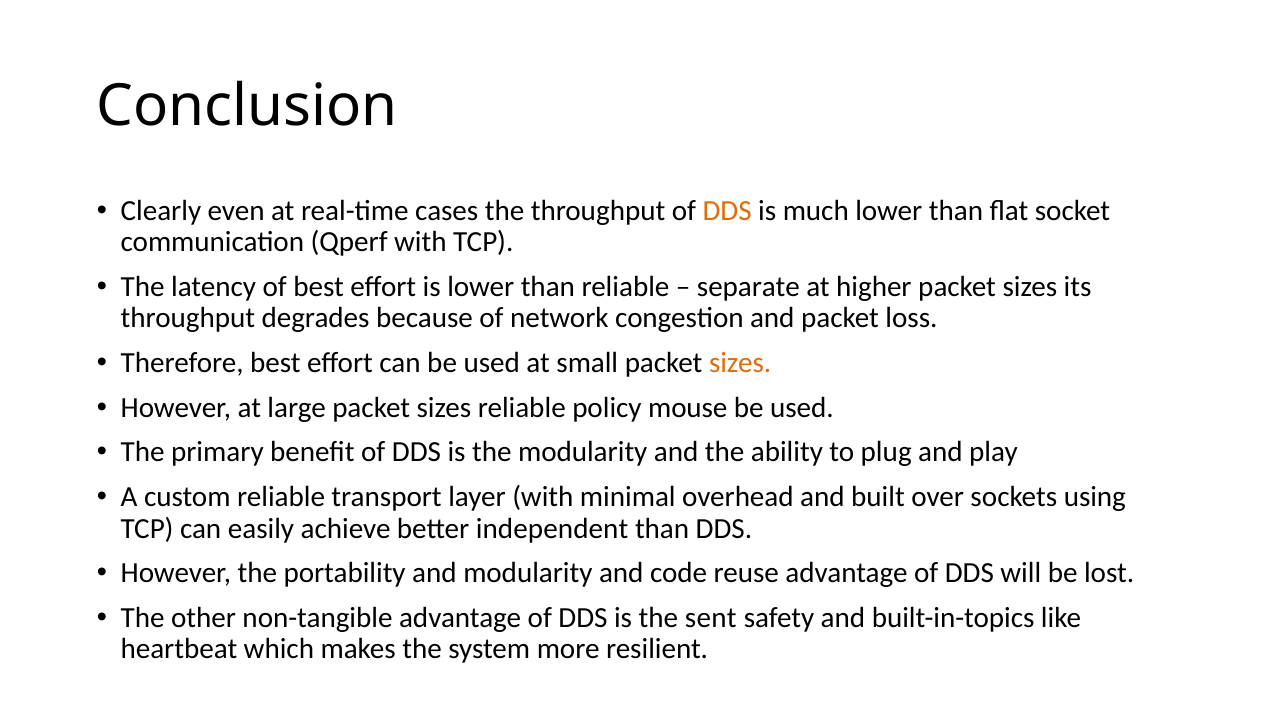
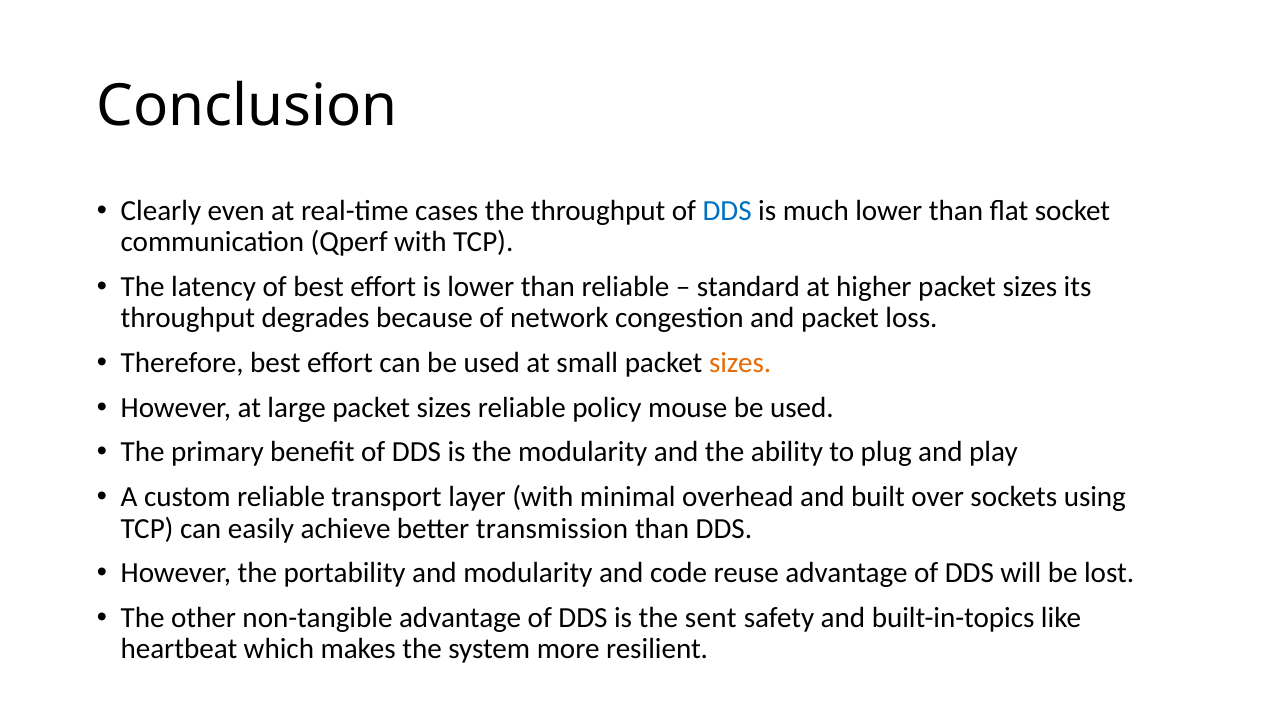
DDS colour: orange -> blue (727, 211)
separate: separate -> standard (748, 287)
independent: independent -> transmission (552, 528)
